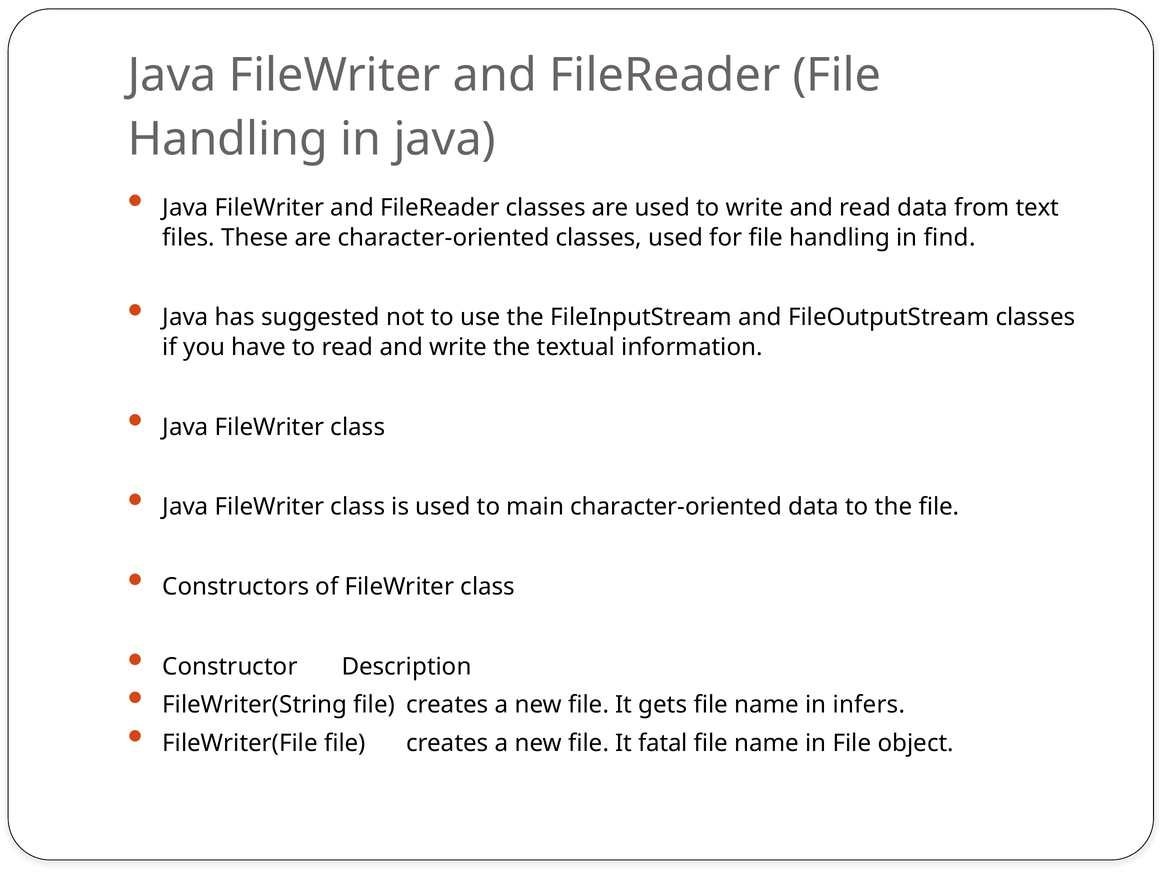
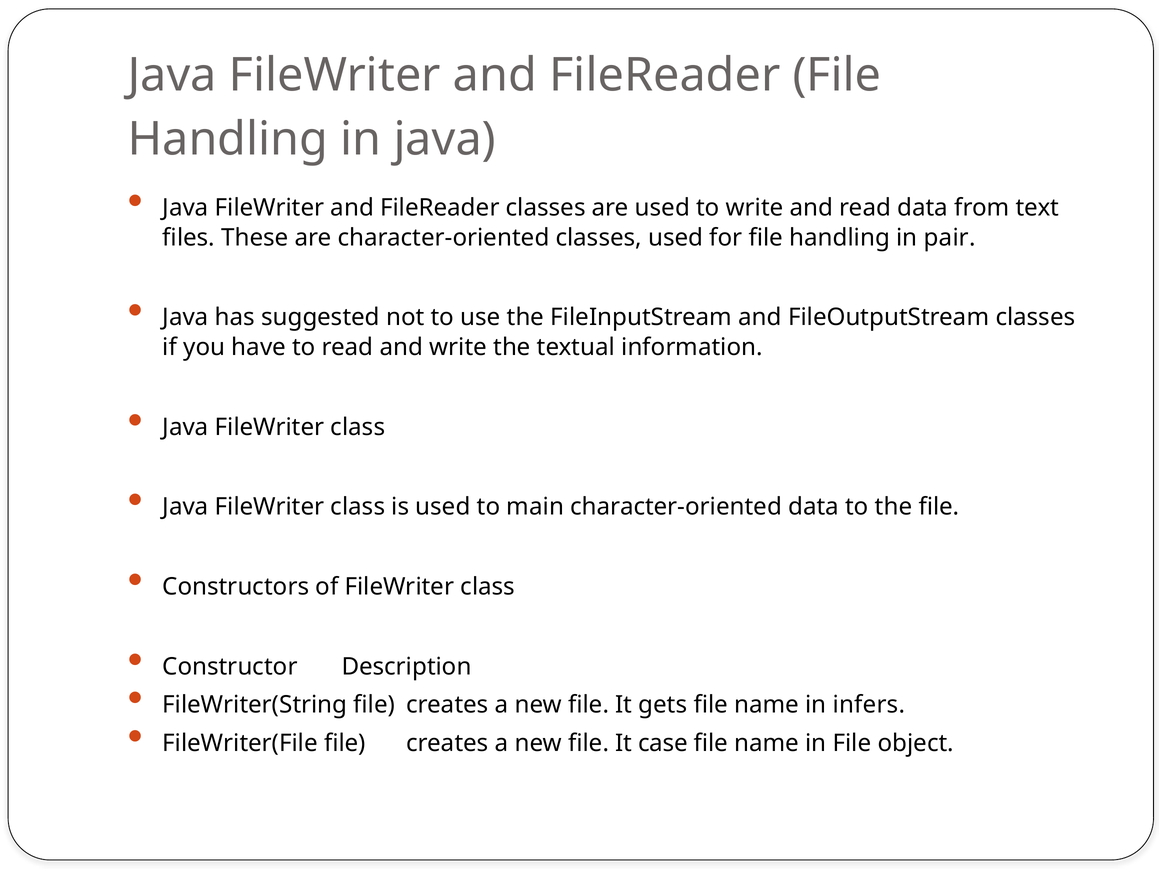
find: find -> pair (950, 237)
fatal: fatal -> case (663, 743)
